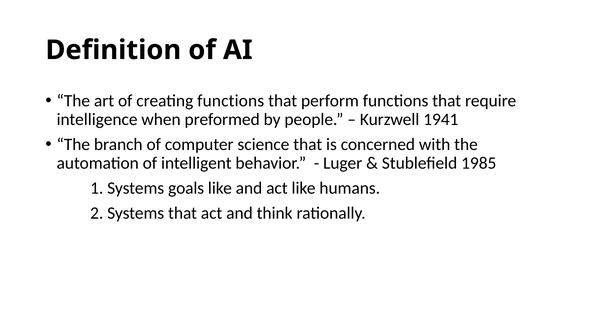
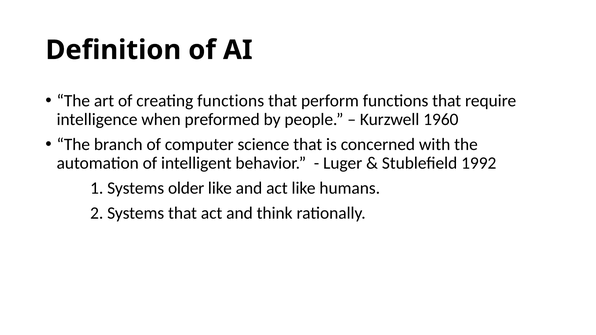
1941: 1941 -> 1960 (441, 120)
1985: 1985 -> 1992 (479, 163)
goals: goals -> older (186, 188)
